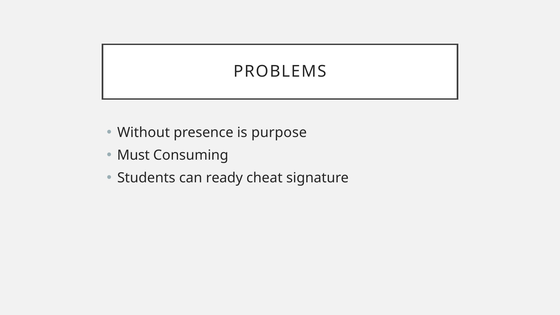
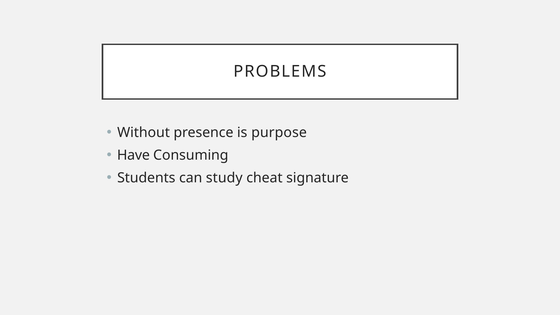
Must: Must -> Have (133, 155)
ready: ready -> study (224, 178)
